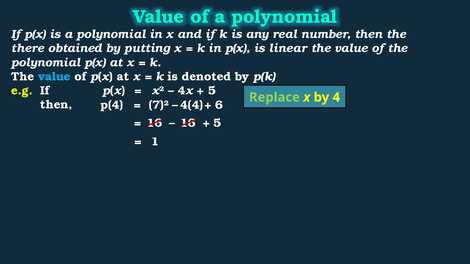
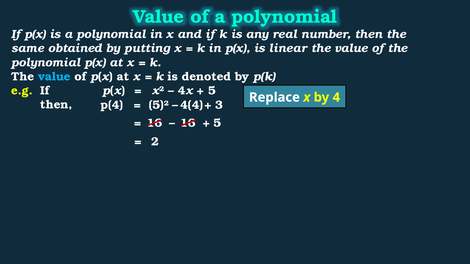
there: there -> same (28, 48)
Replace colour: light green -> white (274, 97)
7)²: 7)² -> 5)² (159, 105)
6: 6 -> 3 (219, 105)
1: 1 -> 2 (155, 142)
